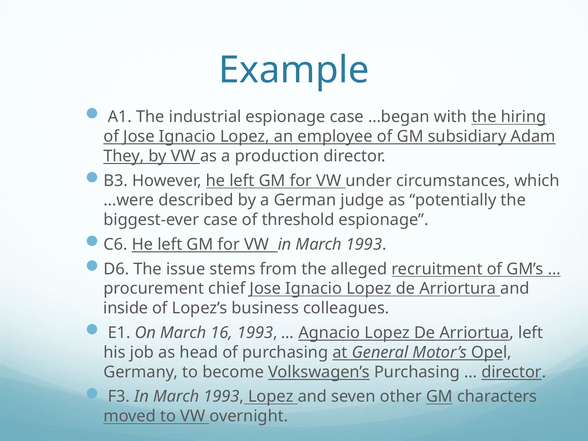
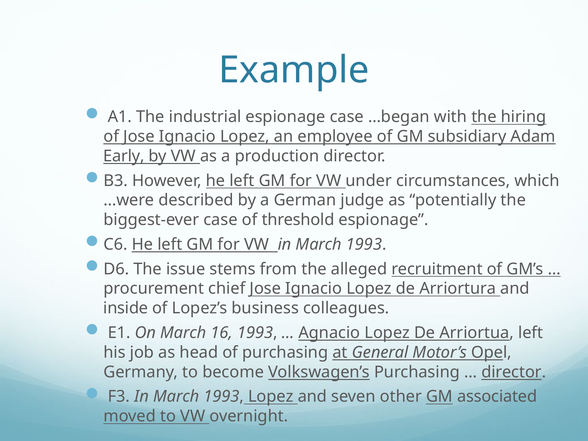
They: They -> Early (124, 156)
characters: characters -> associated (497, 397)
